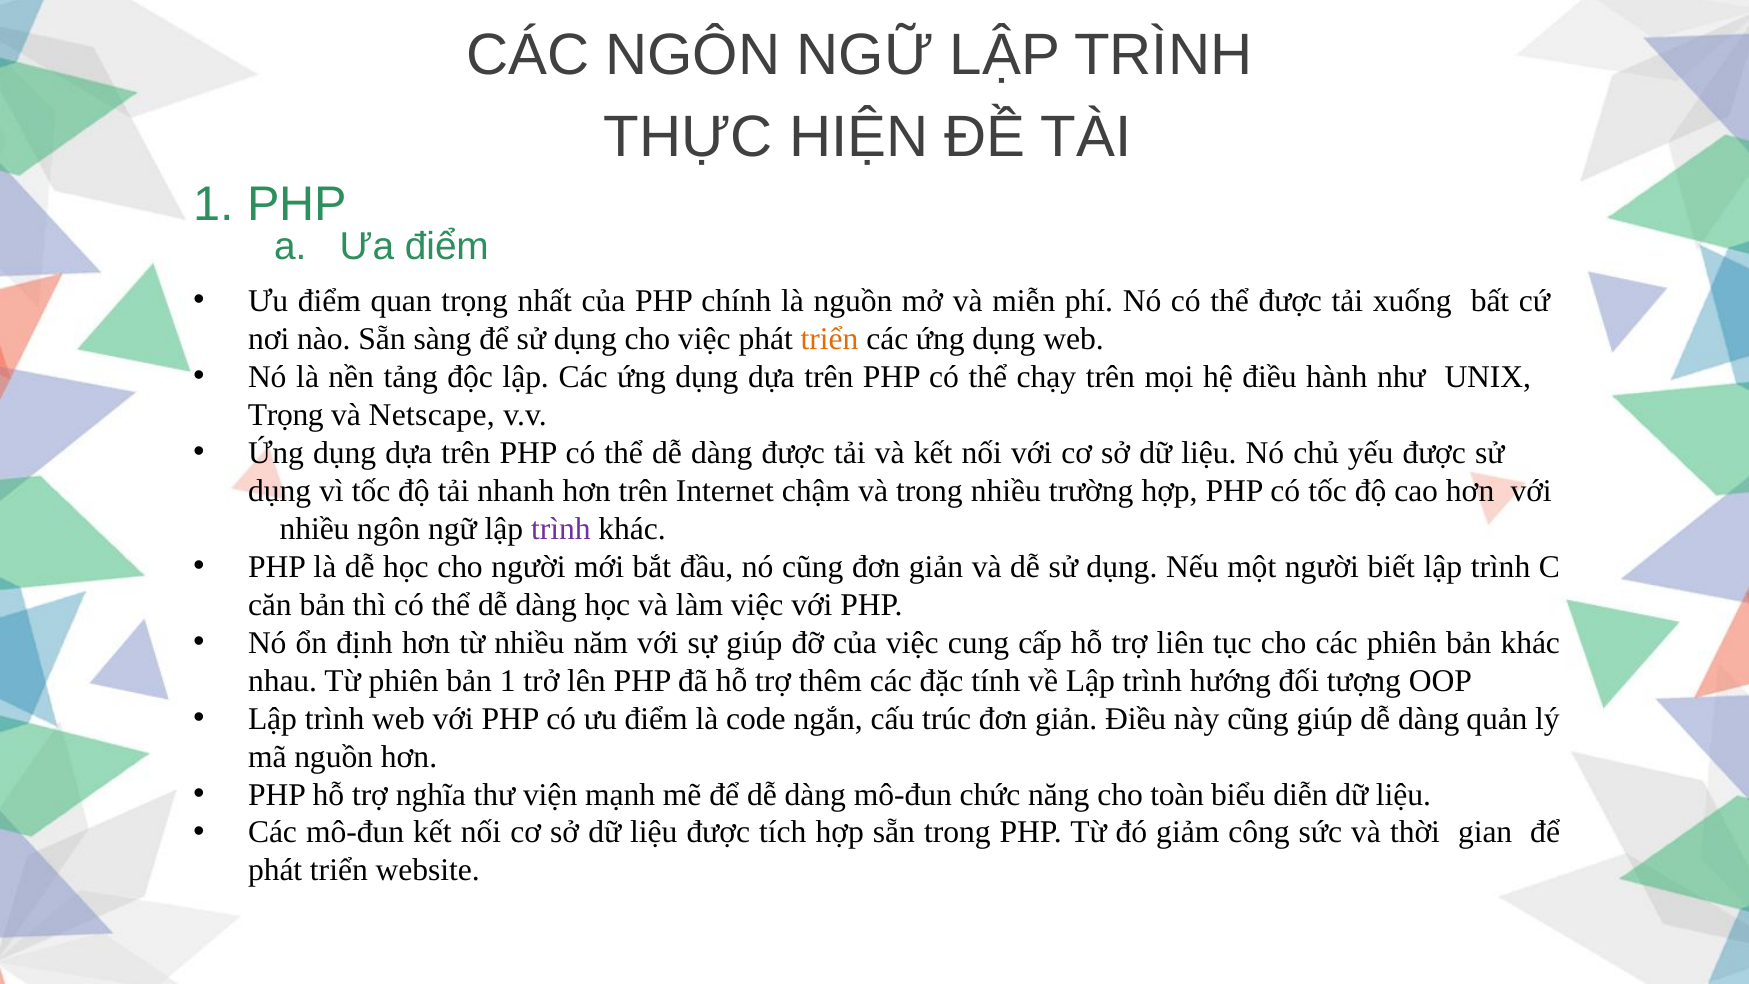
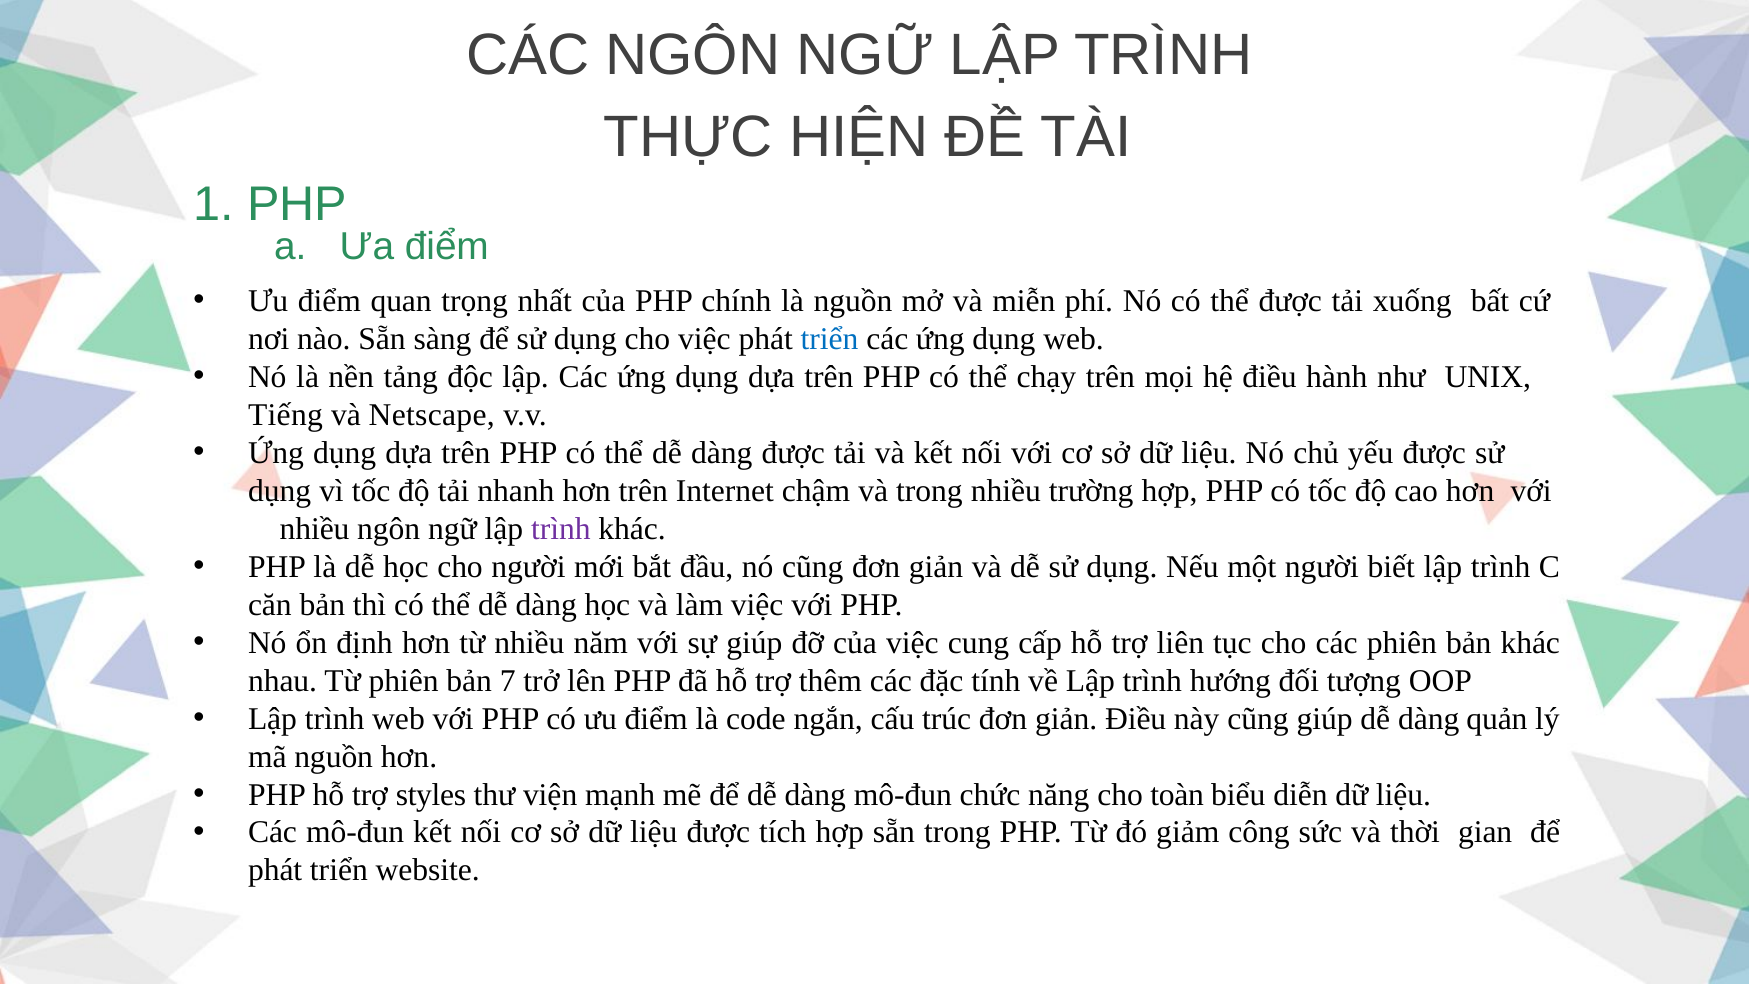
triển colour: orange -> blue (830, 339)
Trọng: Trọng -> Tiếng (286, 415)
bản 1: 1 -> 7 (508, 681)
nghĩa: nghĩa -> styles (431, 794)
